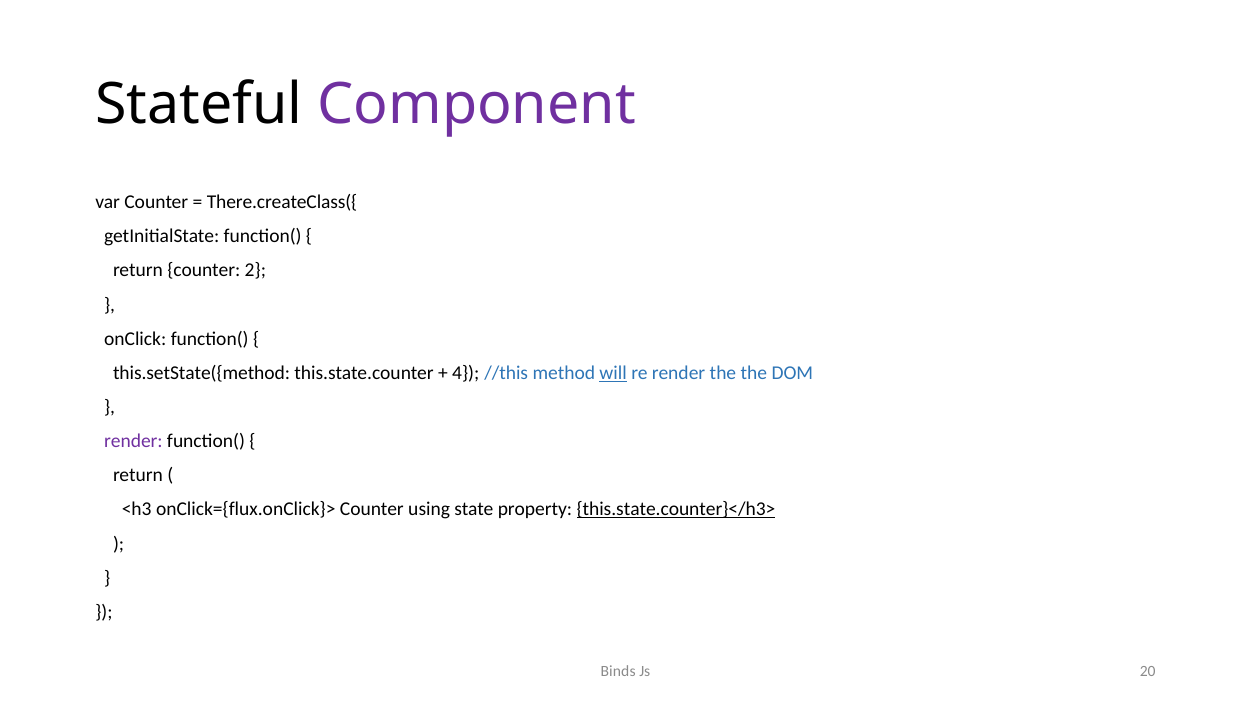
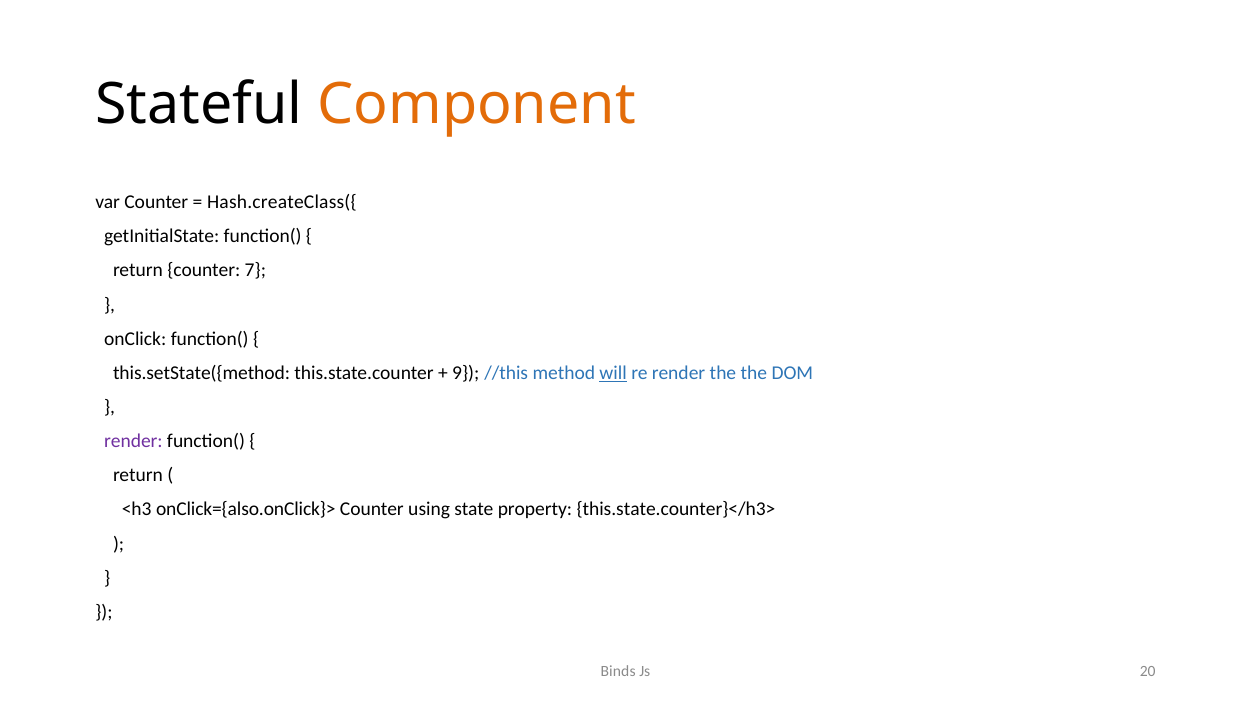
Component colour: purple -> orange (477, 105)
There.createClass({: There.createClass({ -> Hash.createClass({ (282, 202)
2: 2 -> 7 (255, 271)
4: 4 -> 9 (466, 373)
onClick={flux.onClick}>: onClick={flux.onClick}> -> onClick={also.onClick}> (246, 510)
this.state.counter}</h3> underline: present -> none (676, 510)
